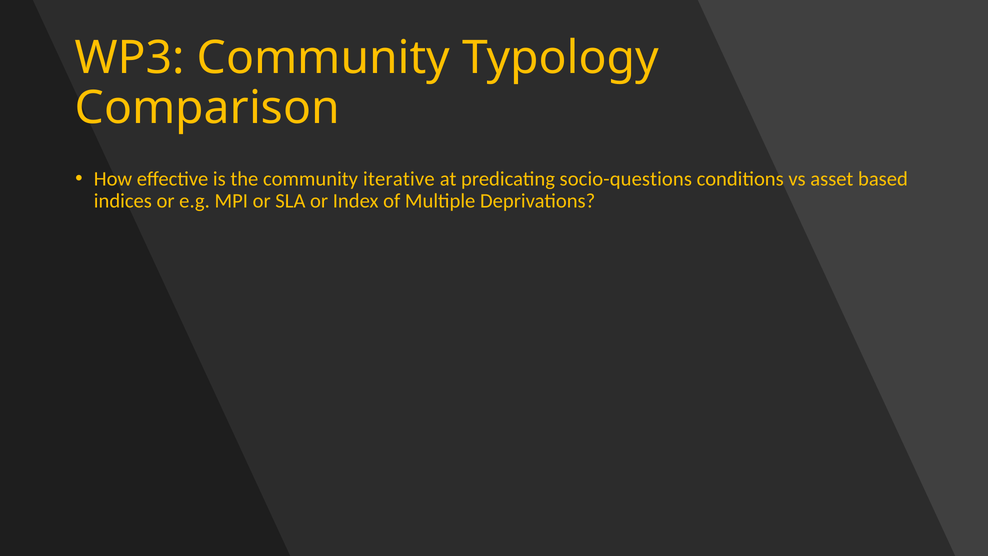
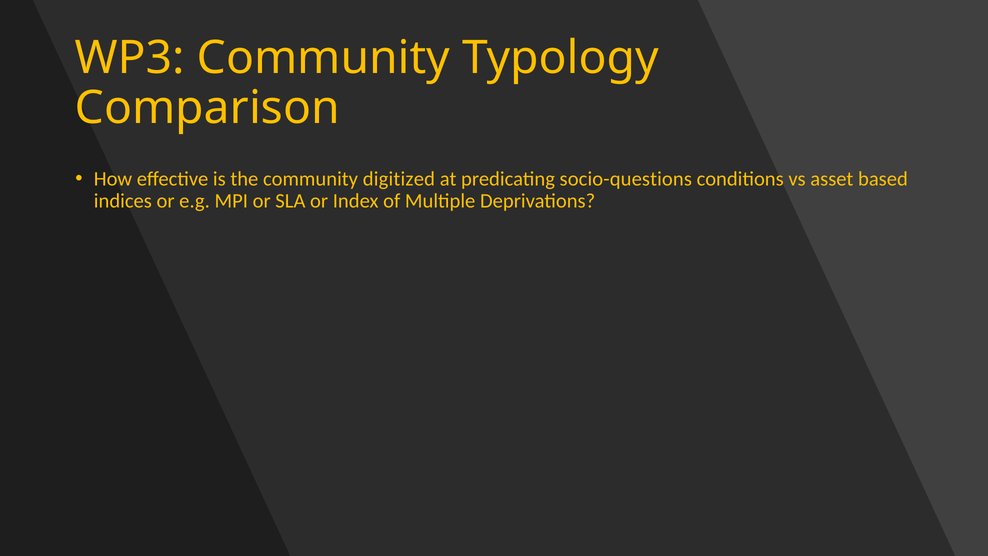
iterative: iterative -> digitized (399, 179)
